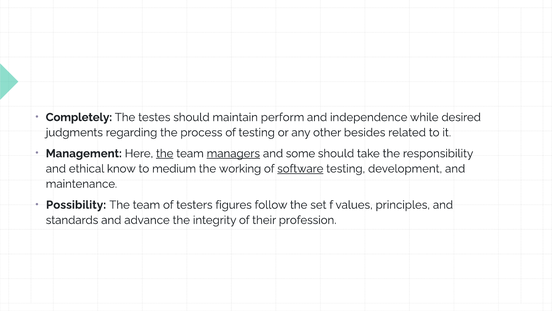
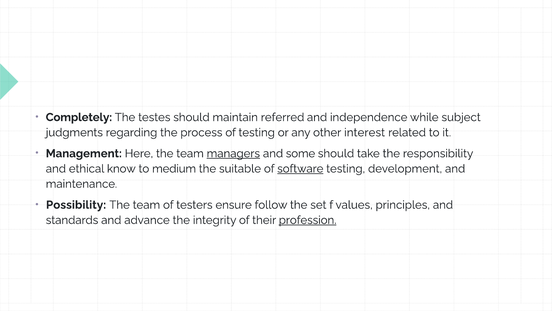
perform: perform -> referred (283, 117)
desired: desired -> subject (461, 117)
besides: besides -> interest (365, 132)
the underline: present -> none (165, 153)
working: working -> suitable (240, 168)
figures: figures -> ensure (234, 205)
profession underline: none -> present (308, 220)
